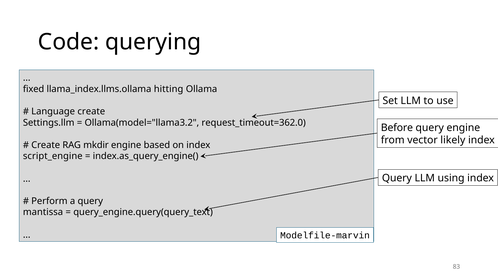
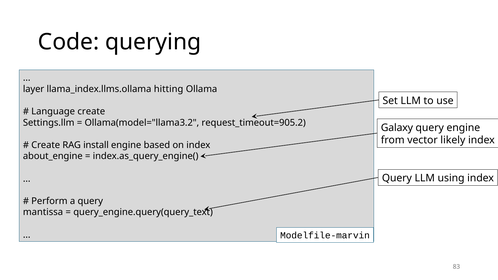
fixed: fixed -> layer (34, 89)
request_timeout=362.0: request_timeout=362.0 -> request_timeout=905.2 (254, 123)
Before: Before -> Galaxy (397, 128)
mkdir: mkdir -> install (96, 145)
script_engine: script_engine -> about_engine (53, 156)
